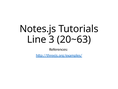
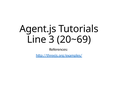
Notes.js: Notes.js -> Agent.js (38, 29)
20~63: 20~63 -> 20~69 (74, 39)
